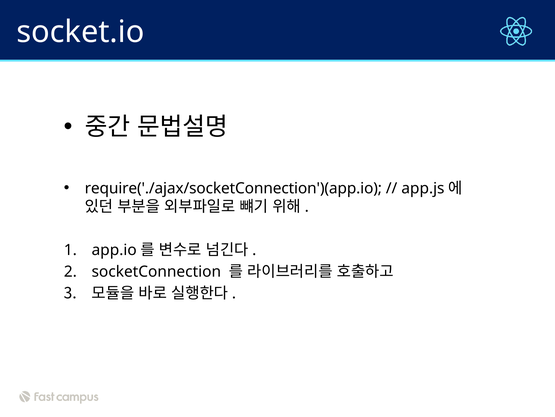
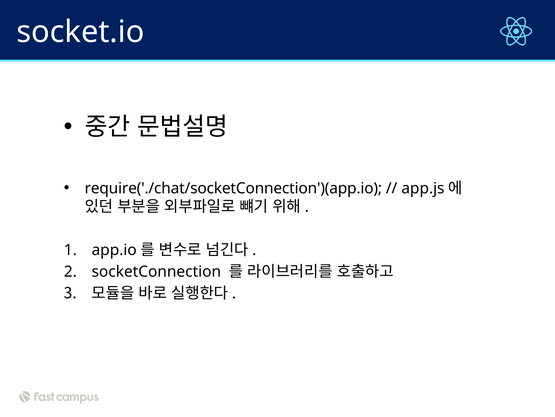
require('./ajax/socketConnection')(app.io: require('./ajax/socketConnection')(app.io -> require('./chat/socketConnection')(app.io (233, 188)
